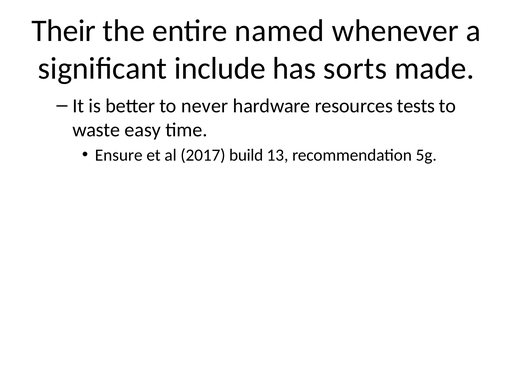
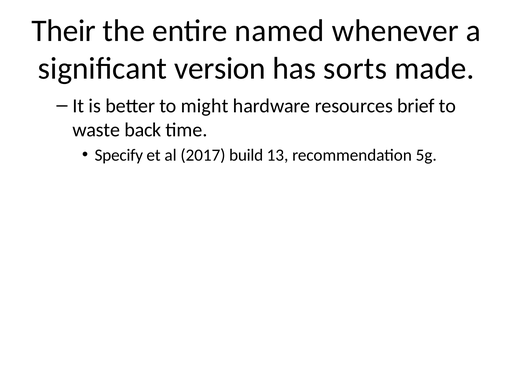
include: include -> version (220, 68)
never: never -> might (205, 106)
tests: tests -> brief (416, 106)
easy: easy -> back (143, 130)
Ensure: Ensure -> Specify (119, 155)
